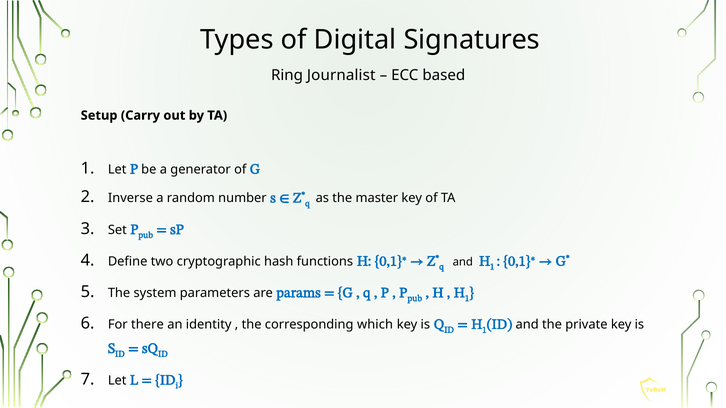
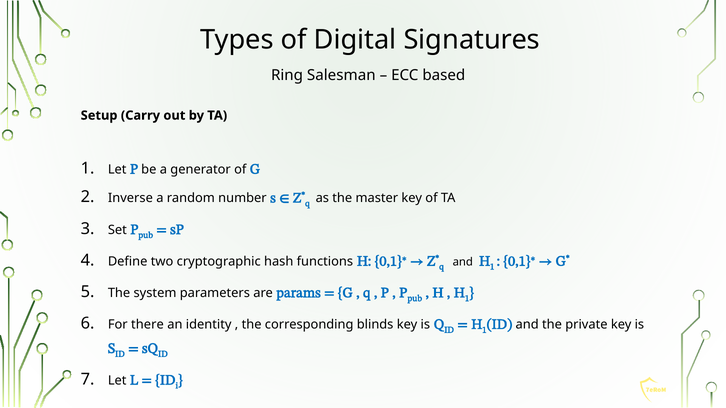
Journalist: Journalist -> Salesman (341, 75)
which: which -> blinds (375, 325)
